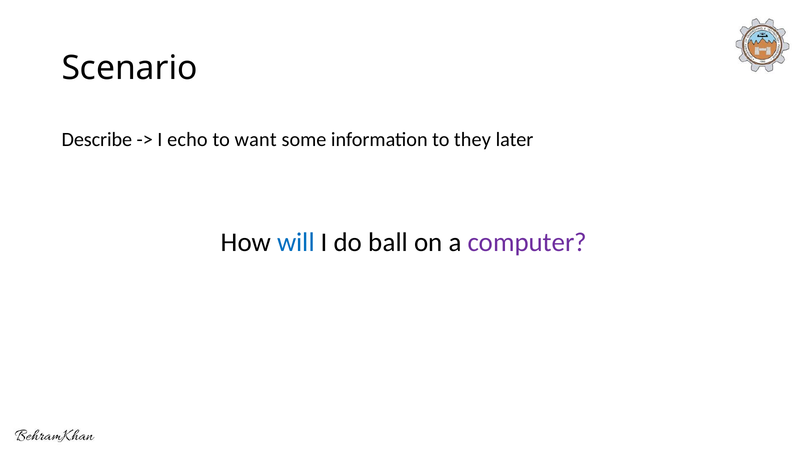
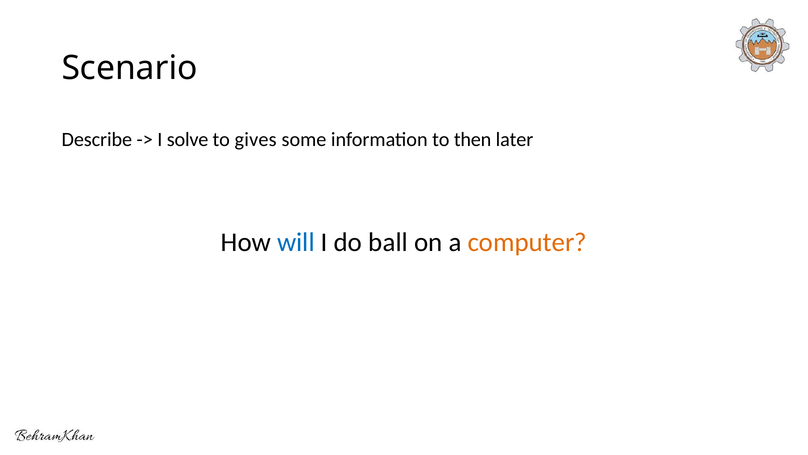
echo: echo -> solve (188, 139)
want: want -> gives (256, 139)
they: they -> then (473, 139)
computer colour: purple -> orange (527, 242)
